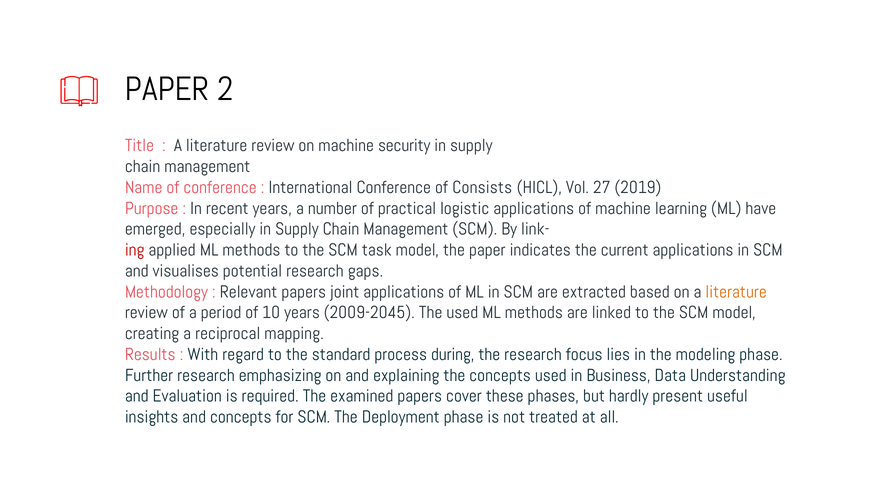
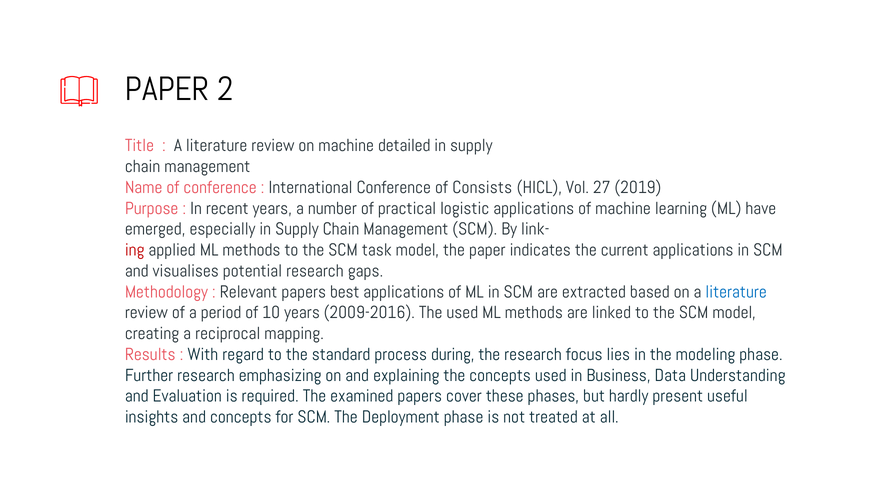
security: security -> detailed (404, 146)
joint: joint -> best (345, 292)
literature colour: orange -> blue (736, 292)
2009-2045: 2009-2045 -> 2009-2016 (369, 313)
